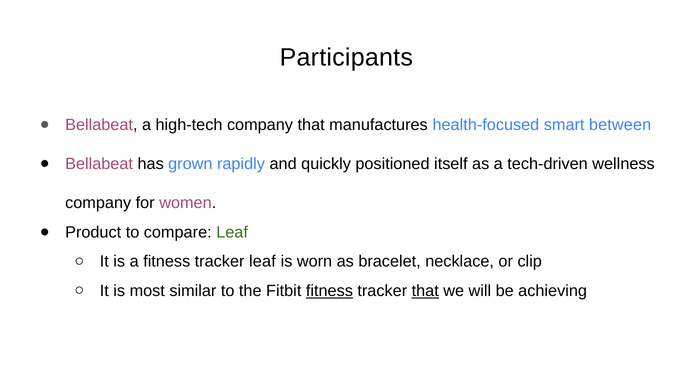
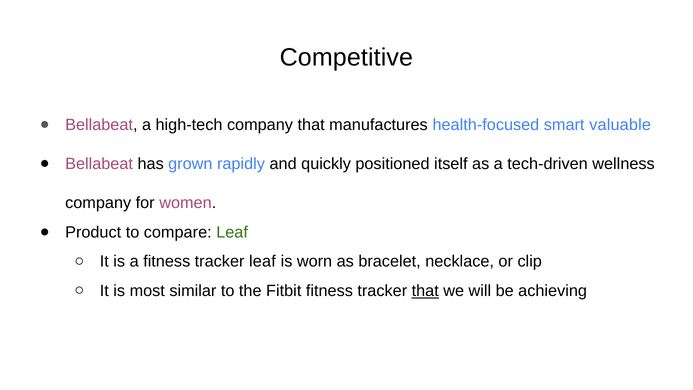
Participants: Participants -> Competitive (346, 57)
between: between -> valuable (620, 125)
fitness underline: present -> none (329, 291)
